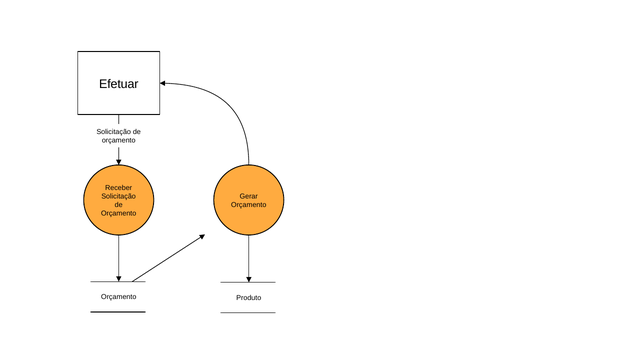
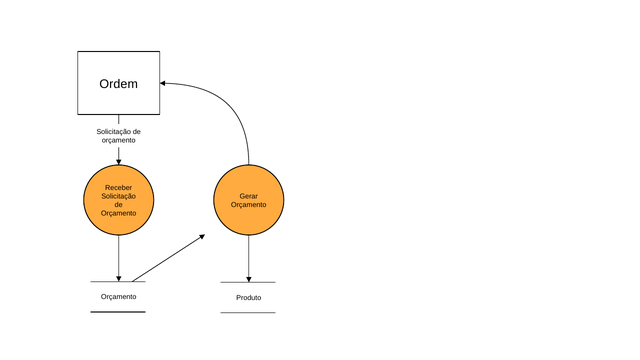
Efetuar: Efetuar -> Ordem (119, 84)
